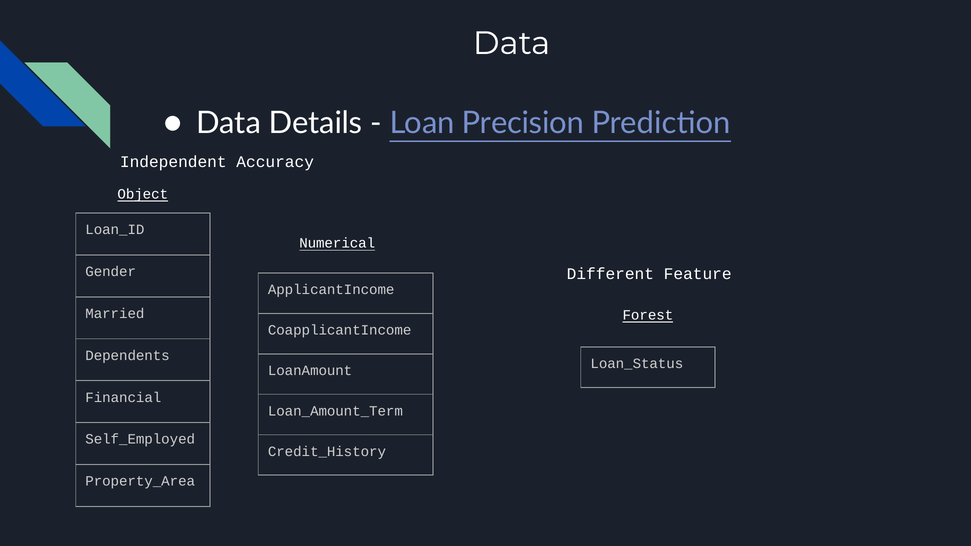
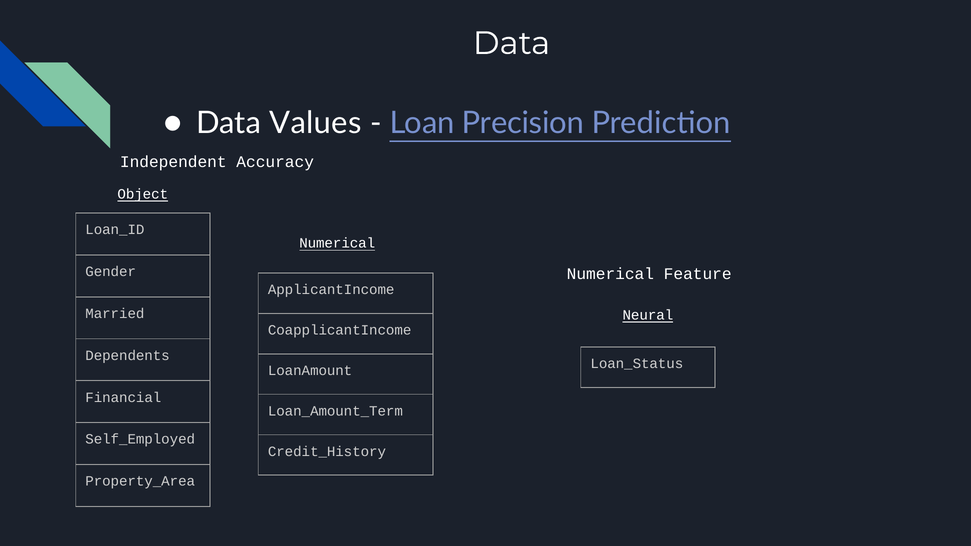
Details: Details -> Values (315, 123)
Different: Different -> Numerical (610, 274)
Forest: Forest -> Neural (648, 315)
